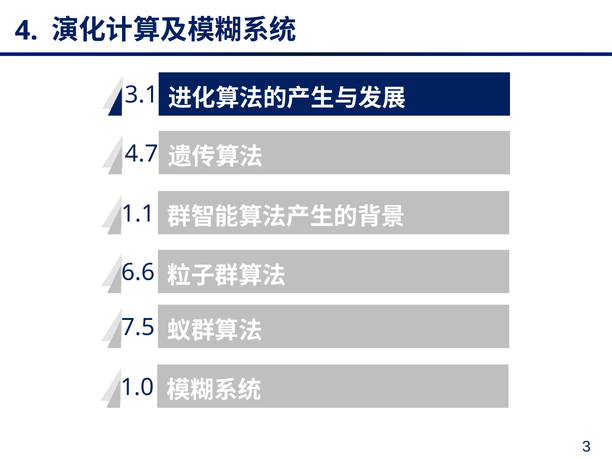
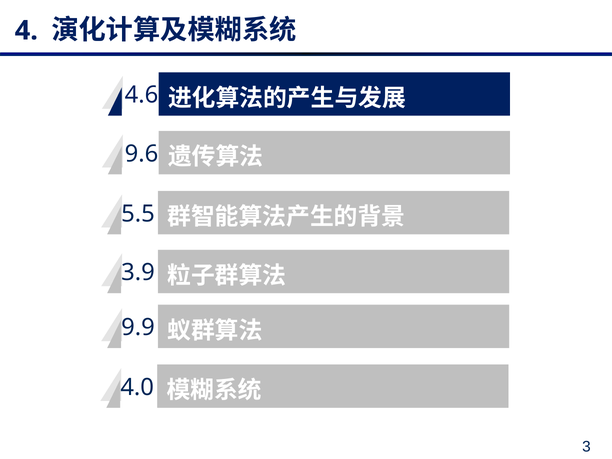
3.1: 3.1 -> 4.6 (142, 95)
4.7: 4.7 -> 9.6 (142, 154)
1.1: 1.1 -> 5.5 (138, 214)
6.6: 6.6 -> 3.9 (138, 273)
7.5: 7.5 -> 9.9 (138, 327)
1.0: 1.0 -> 4.0 (137, 387)
